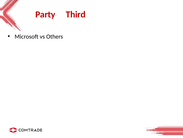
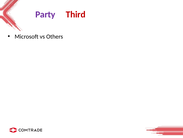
Party colour: red -> purple (45, 14)
